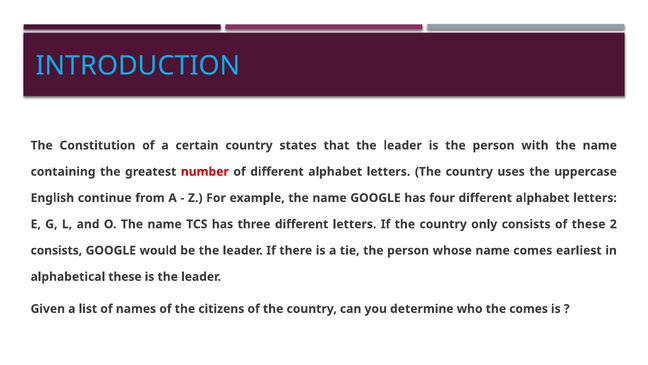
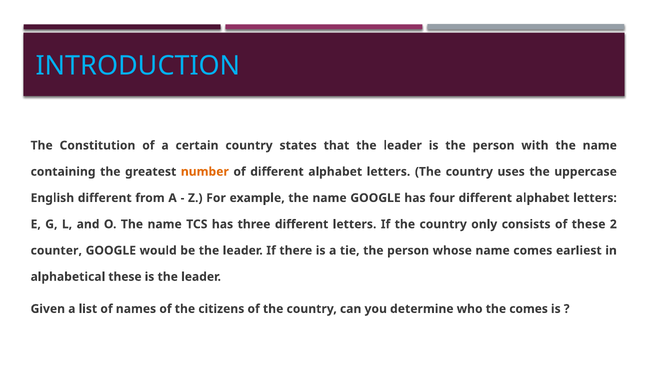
number colour: red -> orange (205, 171)
English continue: continue -> different (105, 198)
consists: consists -> counter (56, 250)
